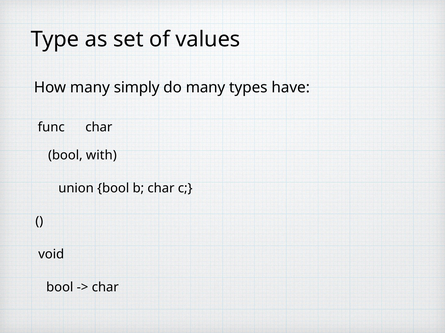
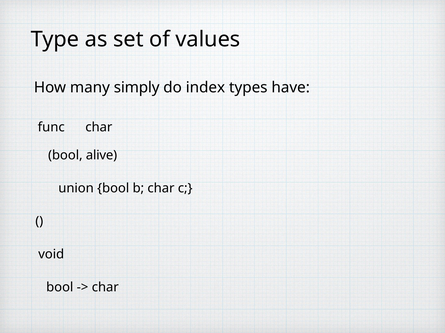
do many: many -> index (205, 88)
with: with -> alive (101, 156)
